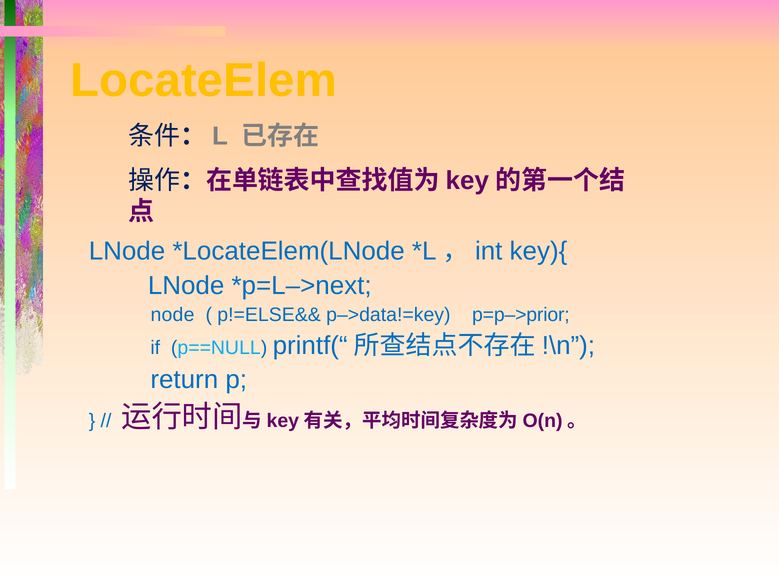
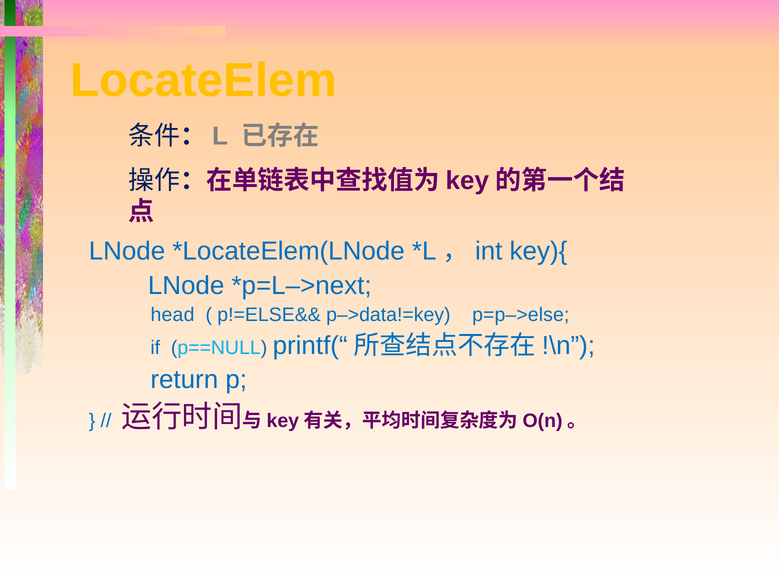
node: node -> head (173, 314)
p=p–>prior: p=p–>prior -> p=p–>else (521, 314)
